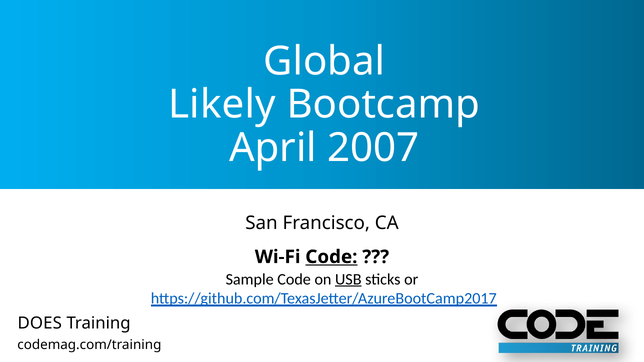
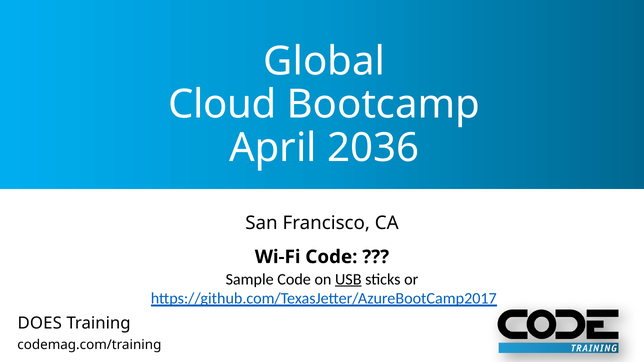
Likely: Likely -> Cloud (222, 105)
2007: 2007 -> 2036 (373, 148)
Code underline: present -> none (331, 257)
